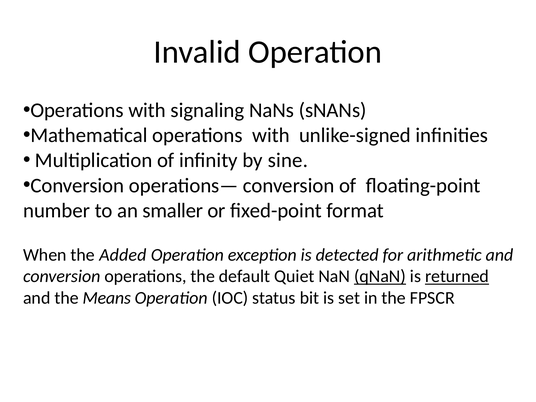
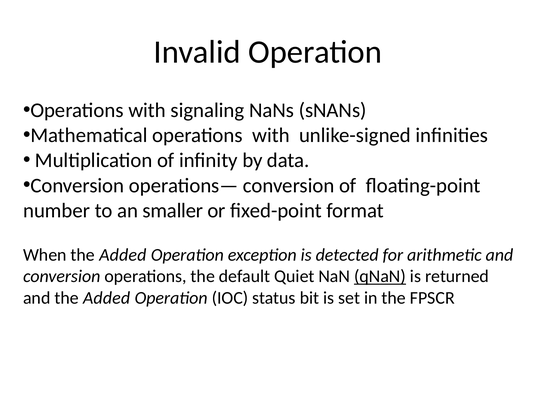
sine: sine -> data (288, 160)
returned underline: present -> none (457, 276)
and the Means: Means -> Added (107, 298)
